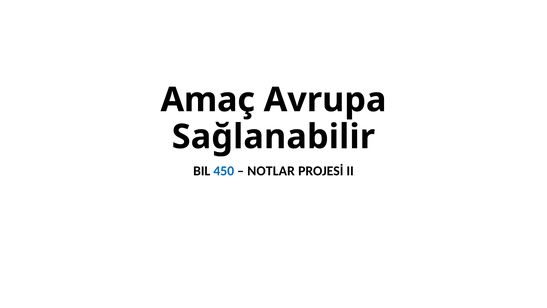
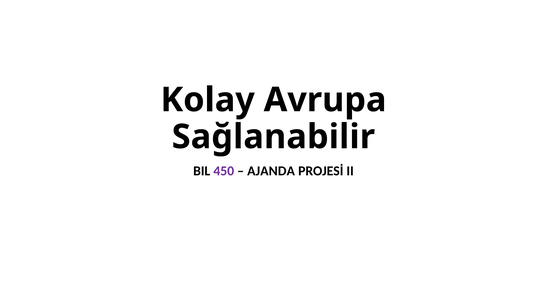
Amaç: Amaç -> Kolay (208, 100)
450 colour: blue -> purple (224, 171)
NOTLAR: NOTLAR -> AJANDA (271, 171)
